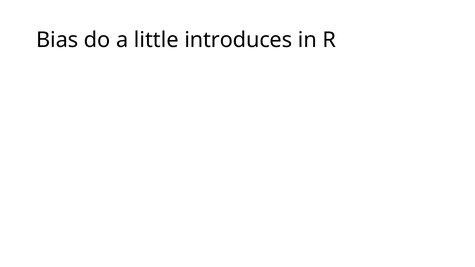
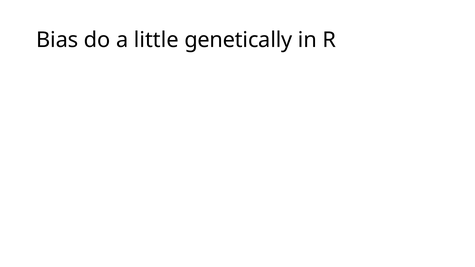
introduces: introduces -> genetically (238, 40)
